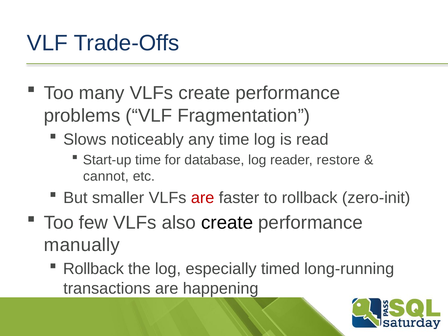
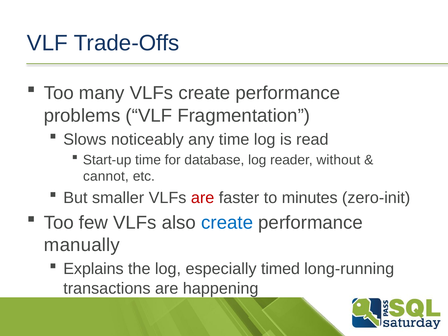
restore: restore -> without (338, 160)
to rollback: rollback -> minutes (310, 198)
create colour: black -> blue (227, 223)
Rollback: Rollback -> Explains (93, 269)
